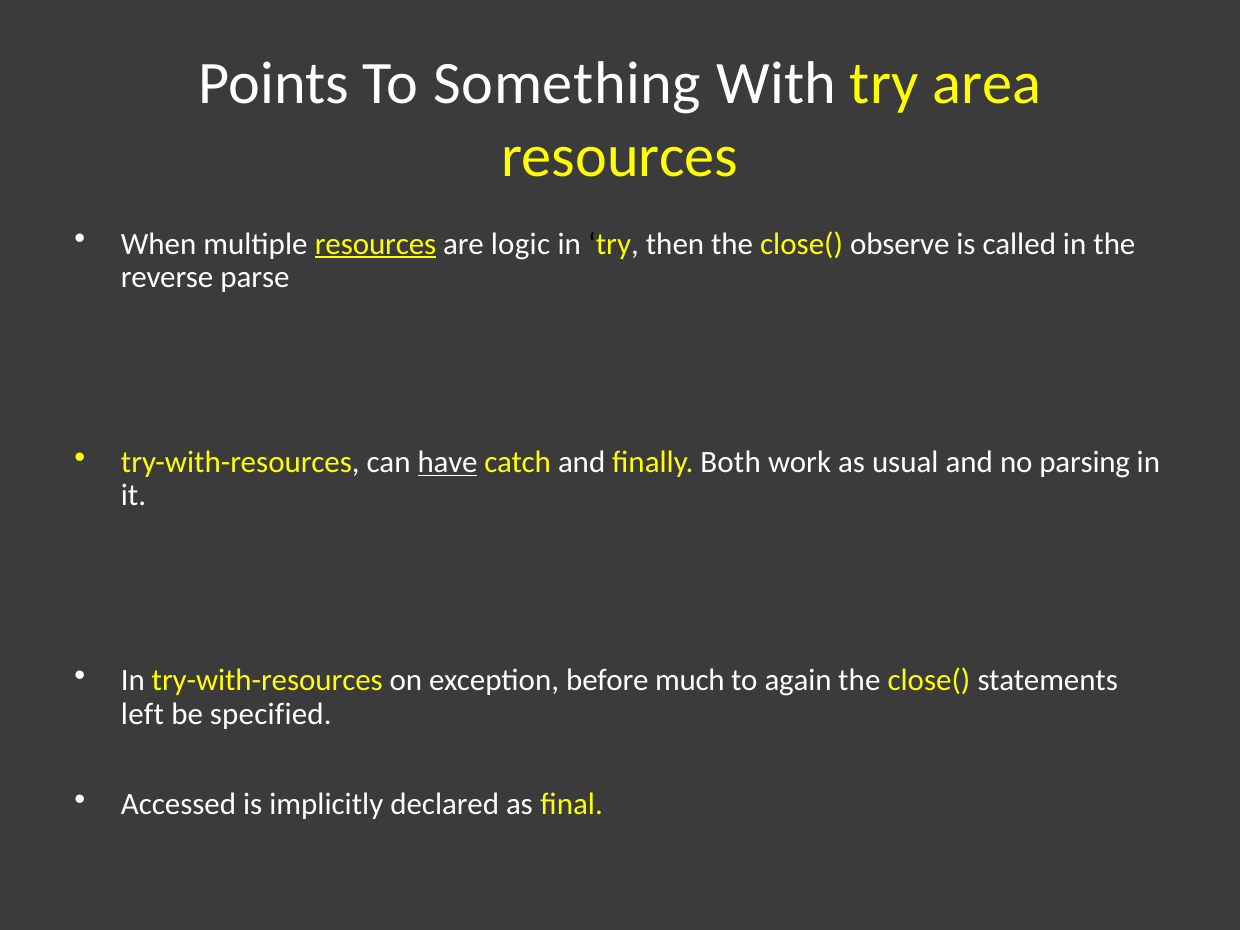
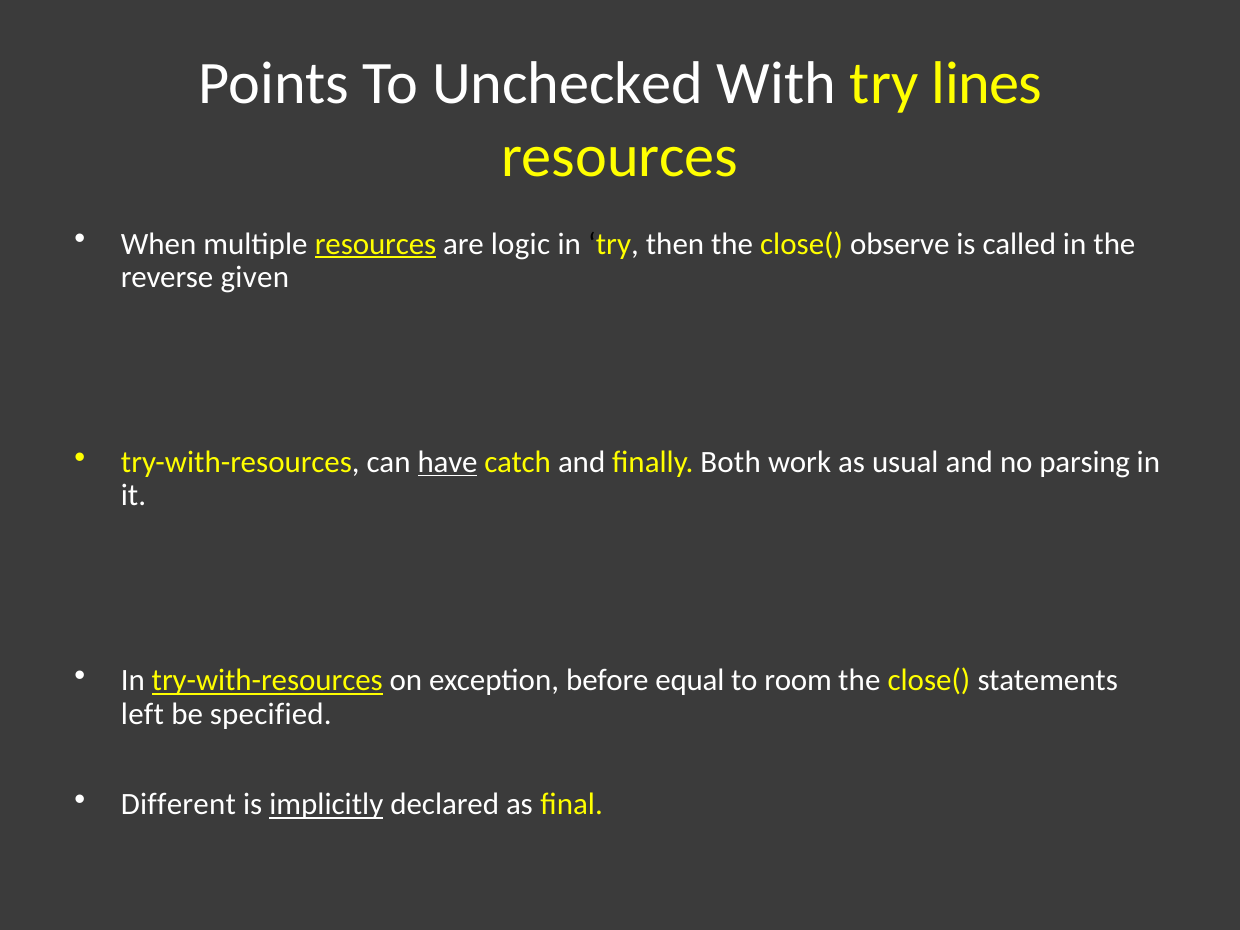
Something: Something -> Unchecked (568, 84)
area: area -> lines (987, 84)
parse: parse -> given (255, 277)
try-with-resources underline: none -> present (267, 680)
much: much -> equal (690, 680)
again: again -> room (798, 680)
Accessed: Accessed -> Different (178, 804)
implicitly underline: none -> present (326, 804)
